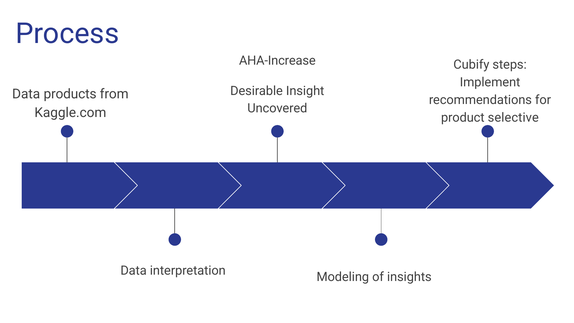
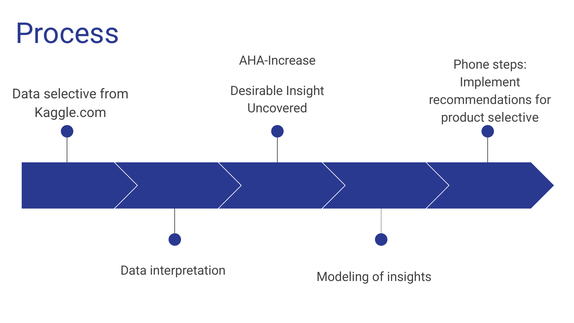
Cubify: Cubify -> Phone (471, 65)
Data products: products -> selective (70, 94)
